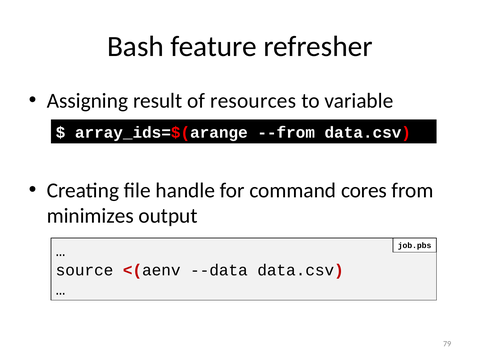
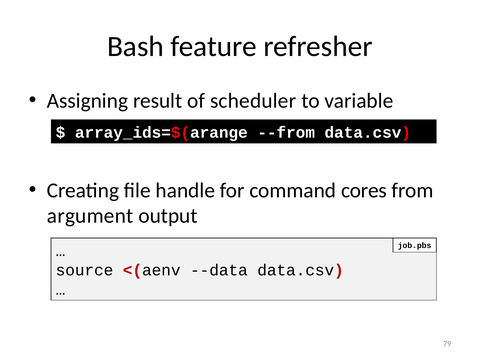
resources: resources -> scheduler (253, 101)
minimizes: minimizes -> argument (90, 216)
